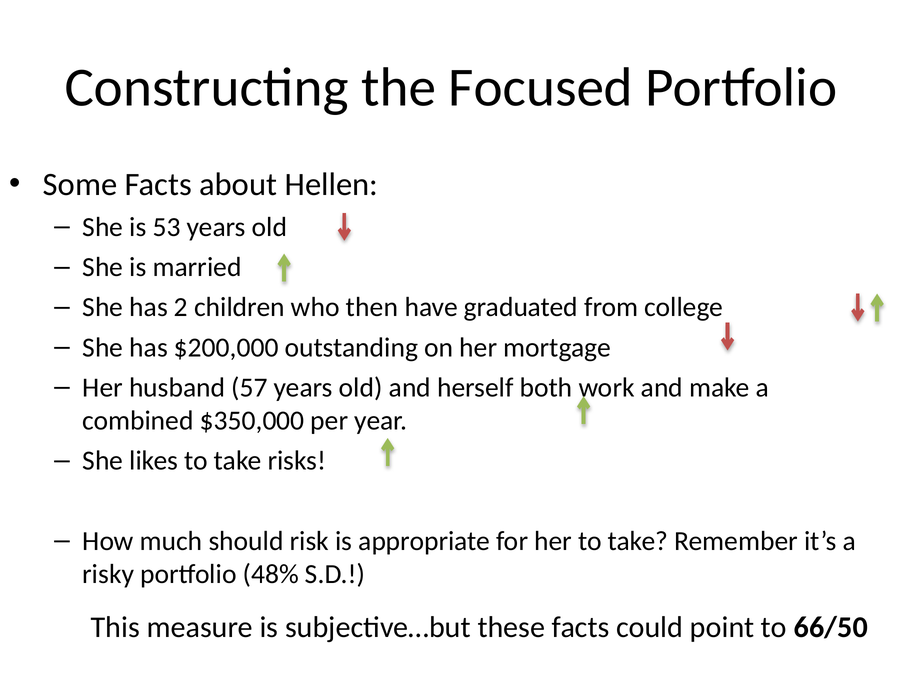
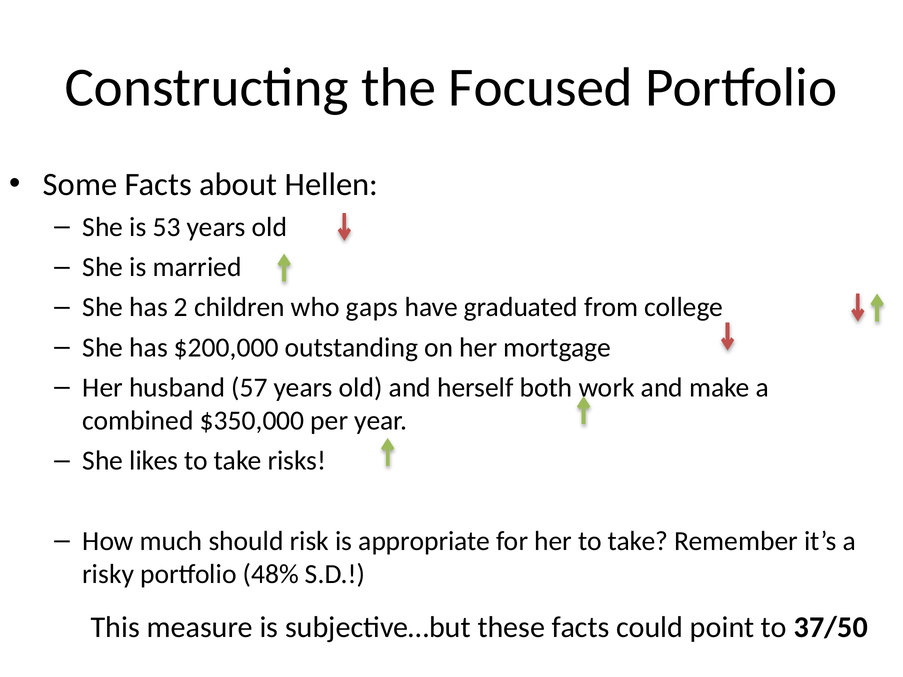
then: then -> gaps (372, 307)
66/50: 66/50 -> 37/50 (831, 627)
